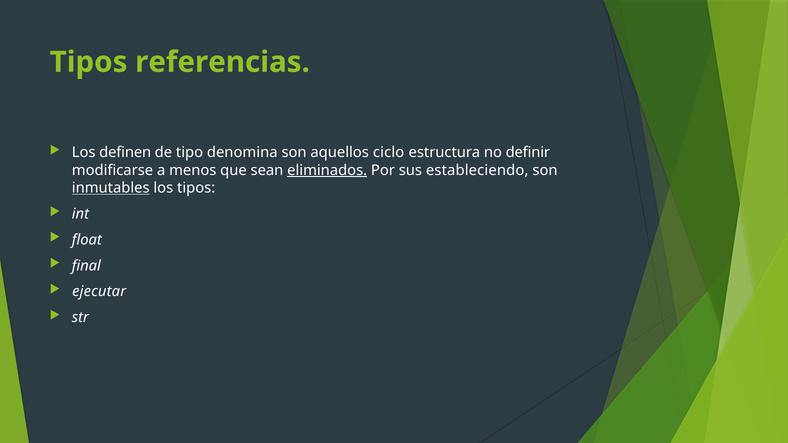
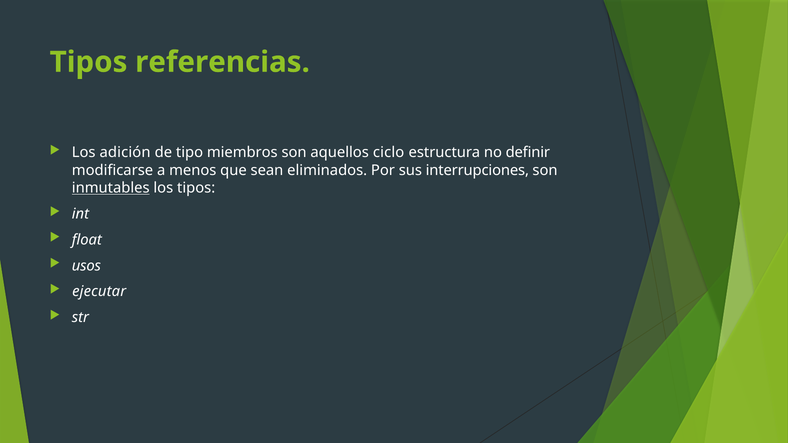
definen: definen -> adición (125, 153)
denomina: denomina -> miembros (242, 153)
eliminados underline: present -> none (327, 170)
estableciendo: estableciendo -> interrupciones (477, 170)
final: final -> usos (86, 266)
